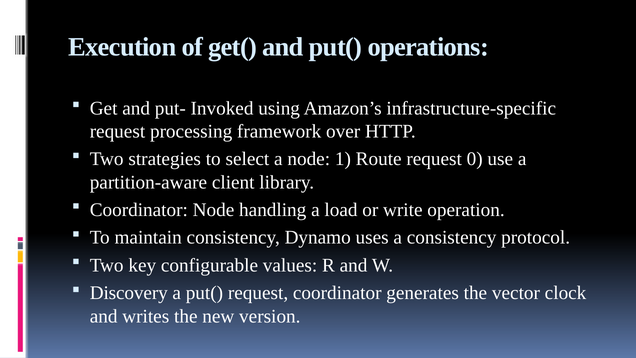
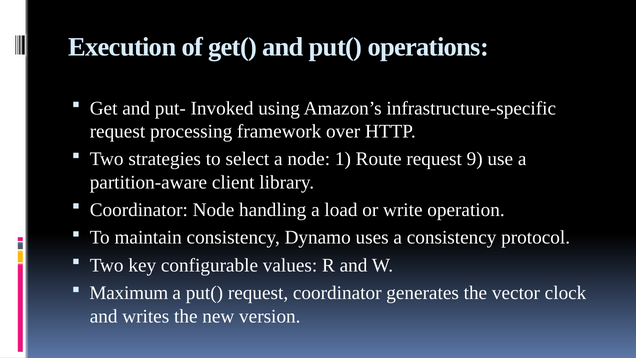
0: 0 -> 9 (475, 159)
Discovery: Discovery -> Maximum (129, 293)
